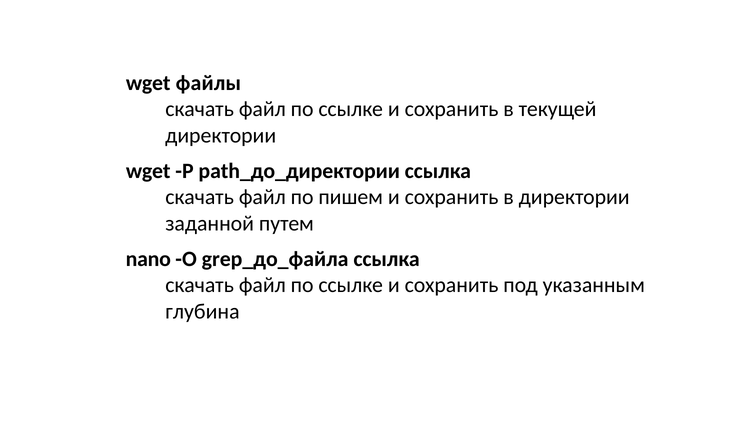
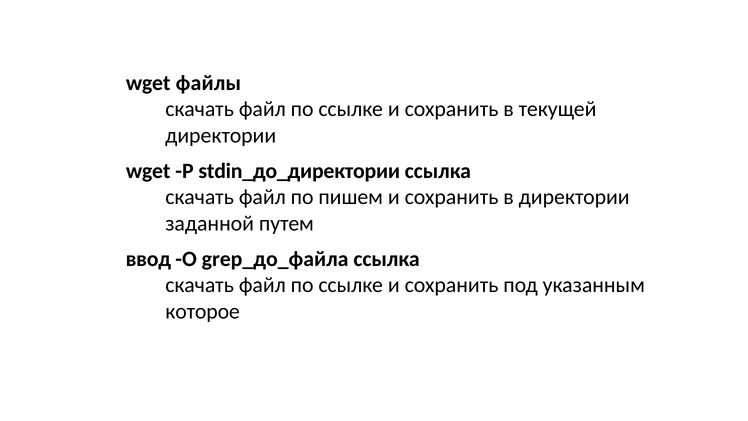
path_до_директории: path_до_директории -> stdin_до_директории (299, 171)
nano: nano -> ввод (148, 259)
глубина: глубина -> которое (203, 311)
